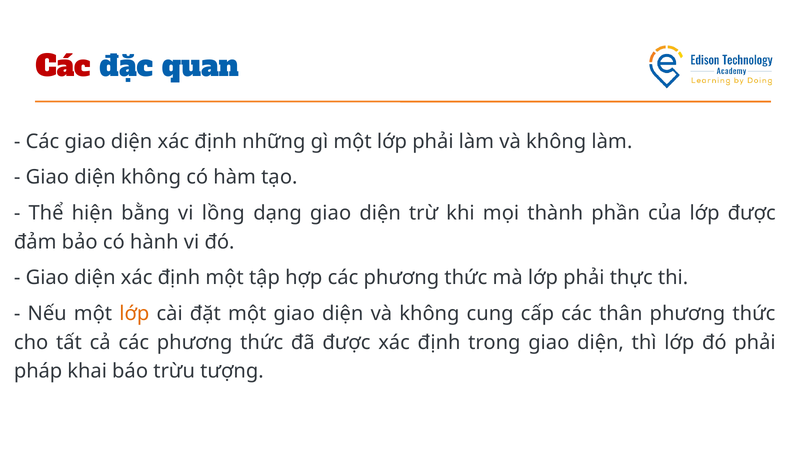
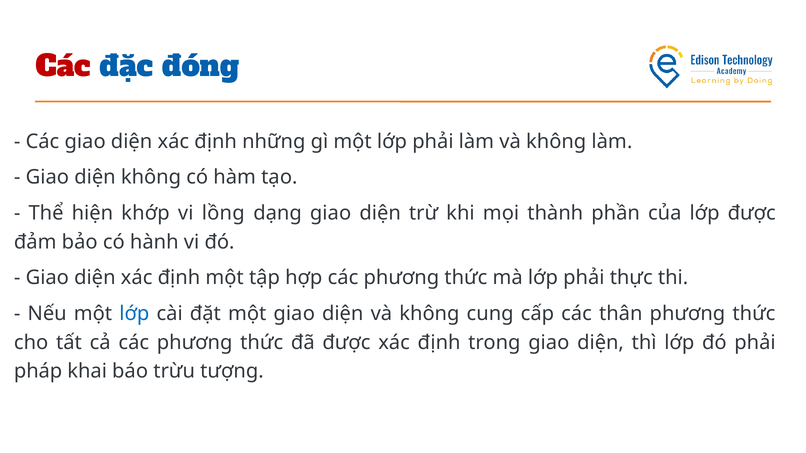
quan: quan -> đóng (201, 67)
bằng: bằng -> khớp (145, 213)
lớp colour: orange -> blue (134, 314)
